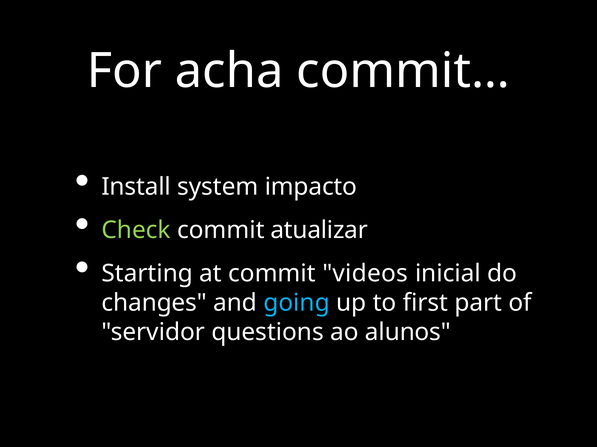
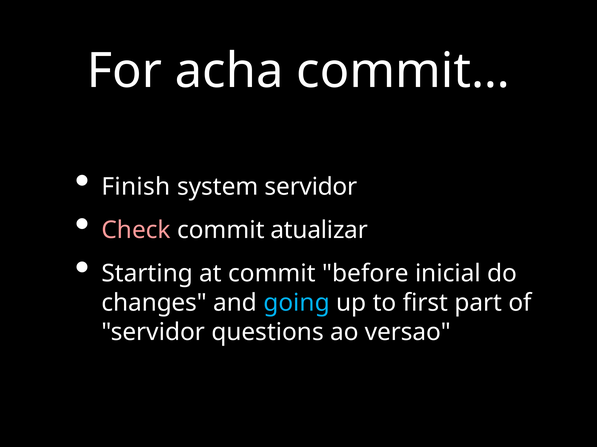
Install: Install -> Finish (136, 187)
system impacto: impacto -> servidor (311, 187)
Check colour: light green -> pink (136, 231)
videos: videos -> before (365, 274)
alunos: alunos -> versao (408, 333)
